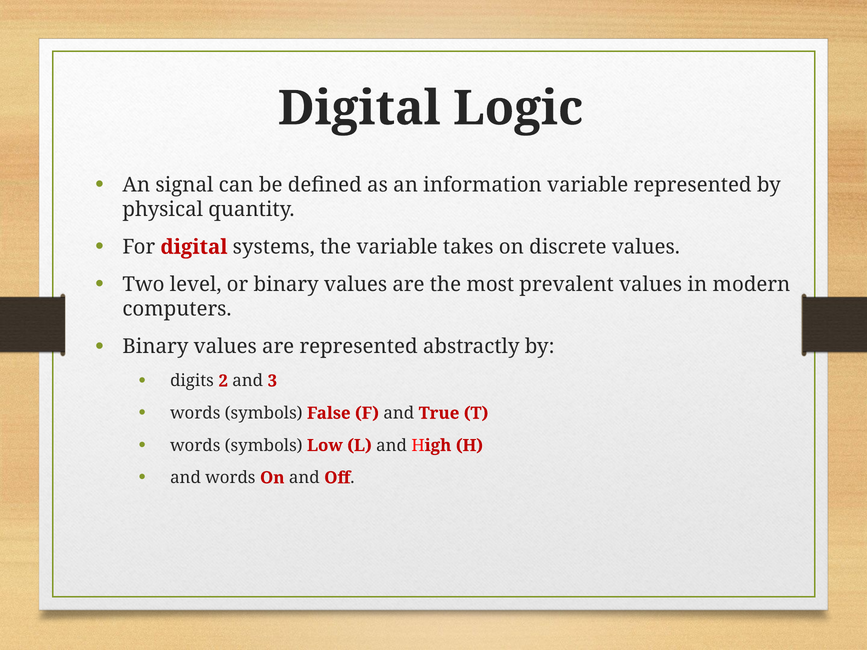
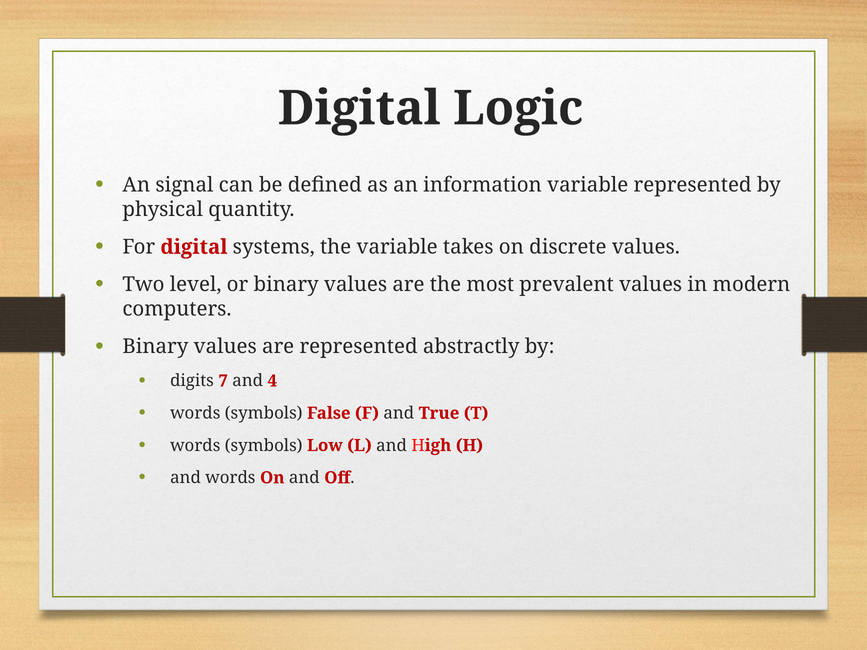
2: 2 -> 7 (223, 381)
3: 3 -> 4 (272, 381)
